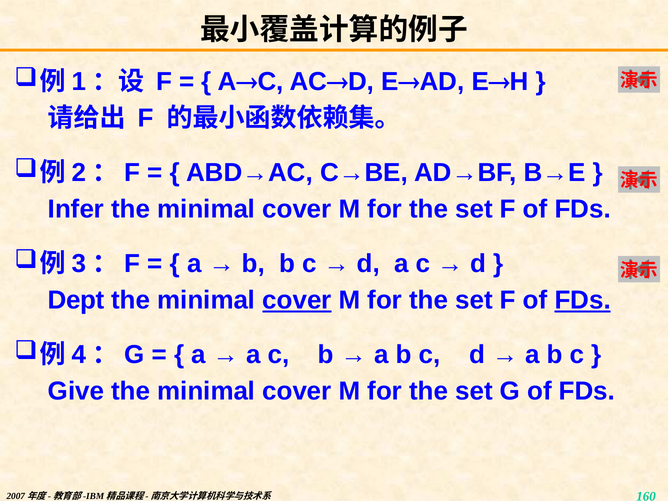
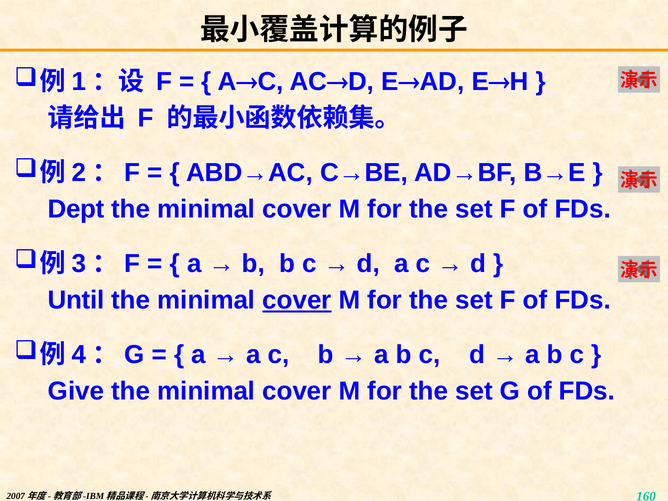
Infer: Infer -> Dept (76, 209)
Dept: Dept -> Until (76, 300)
FDs underline: present -> none (583, 300)
